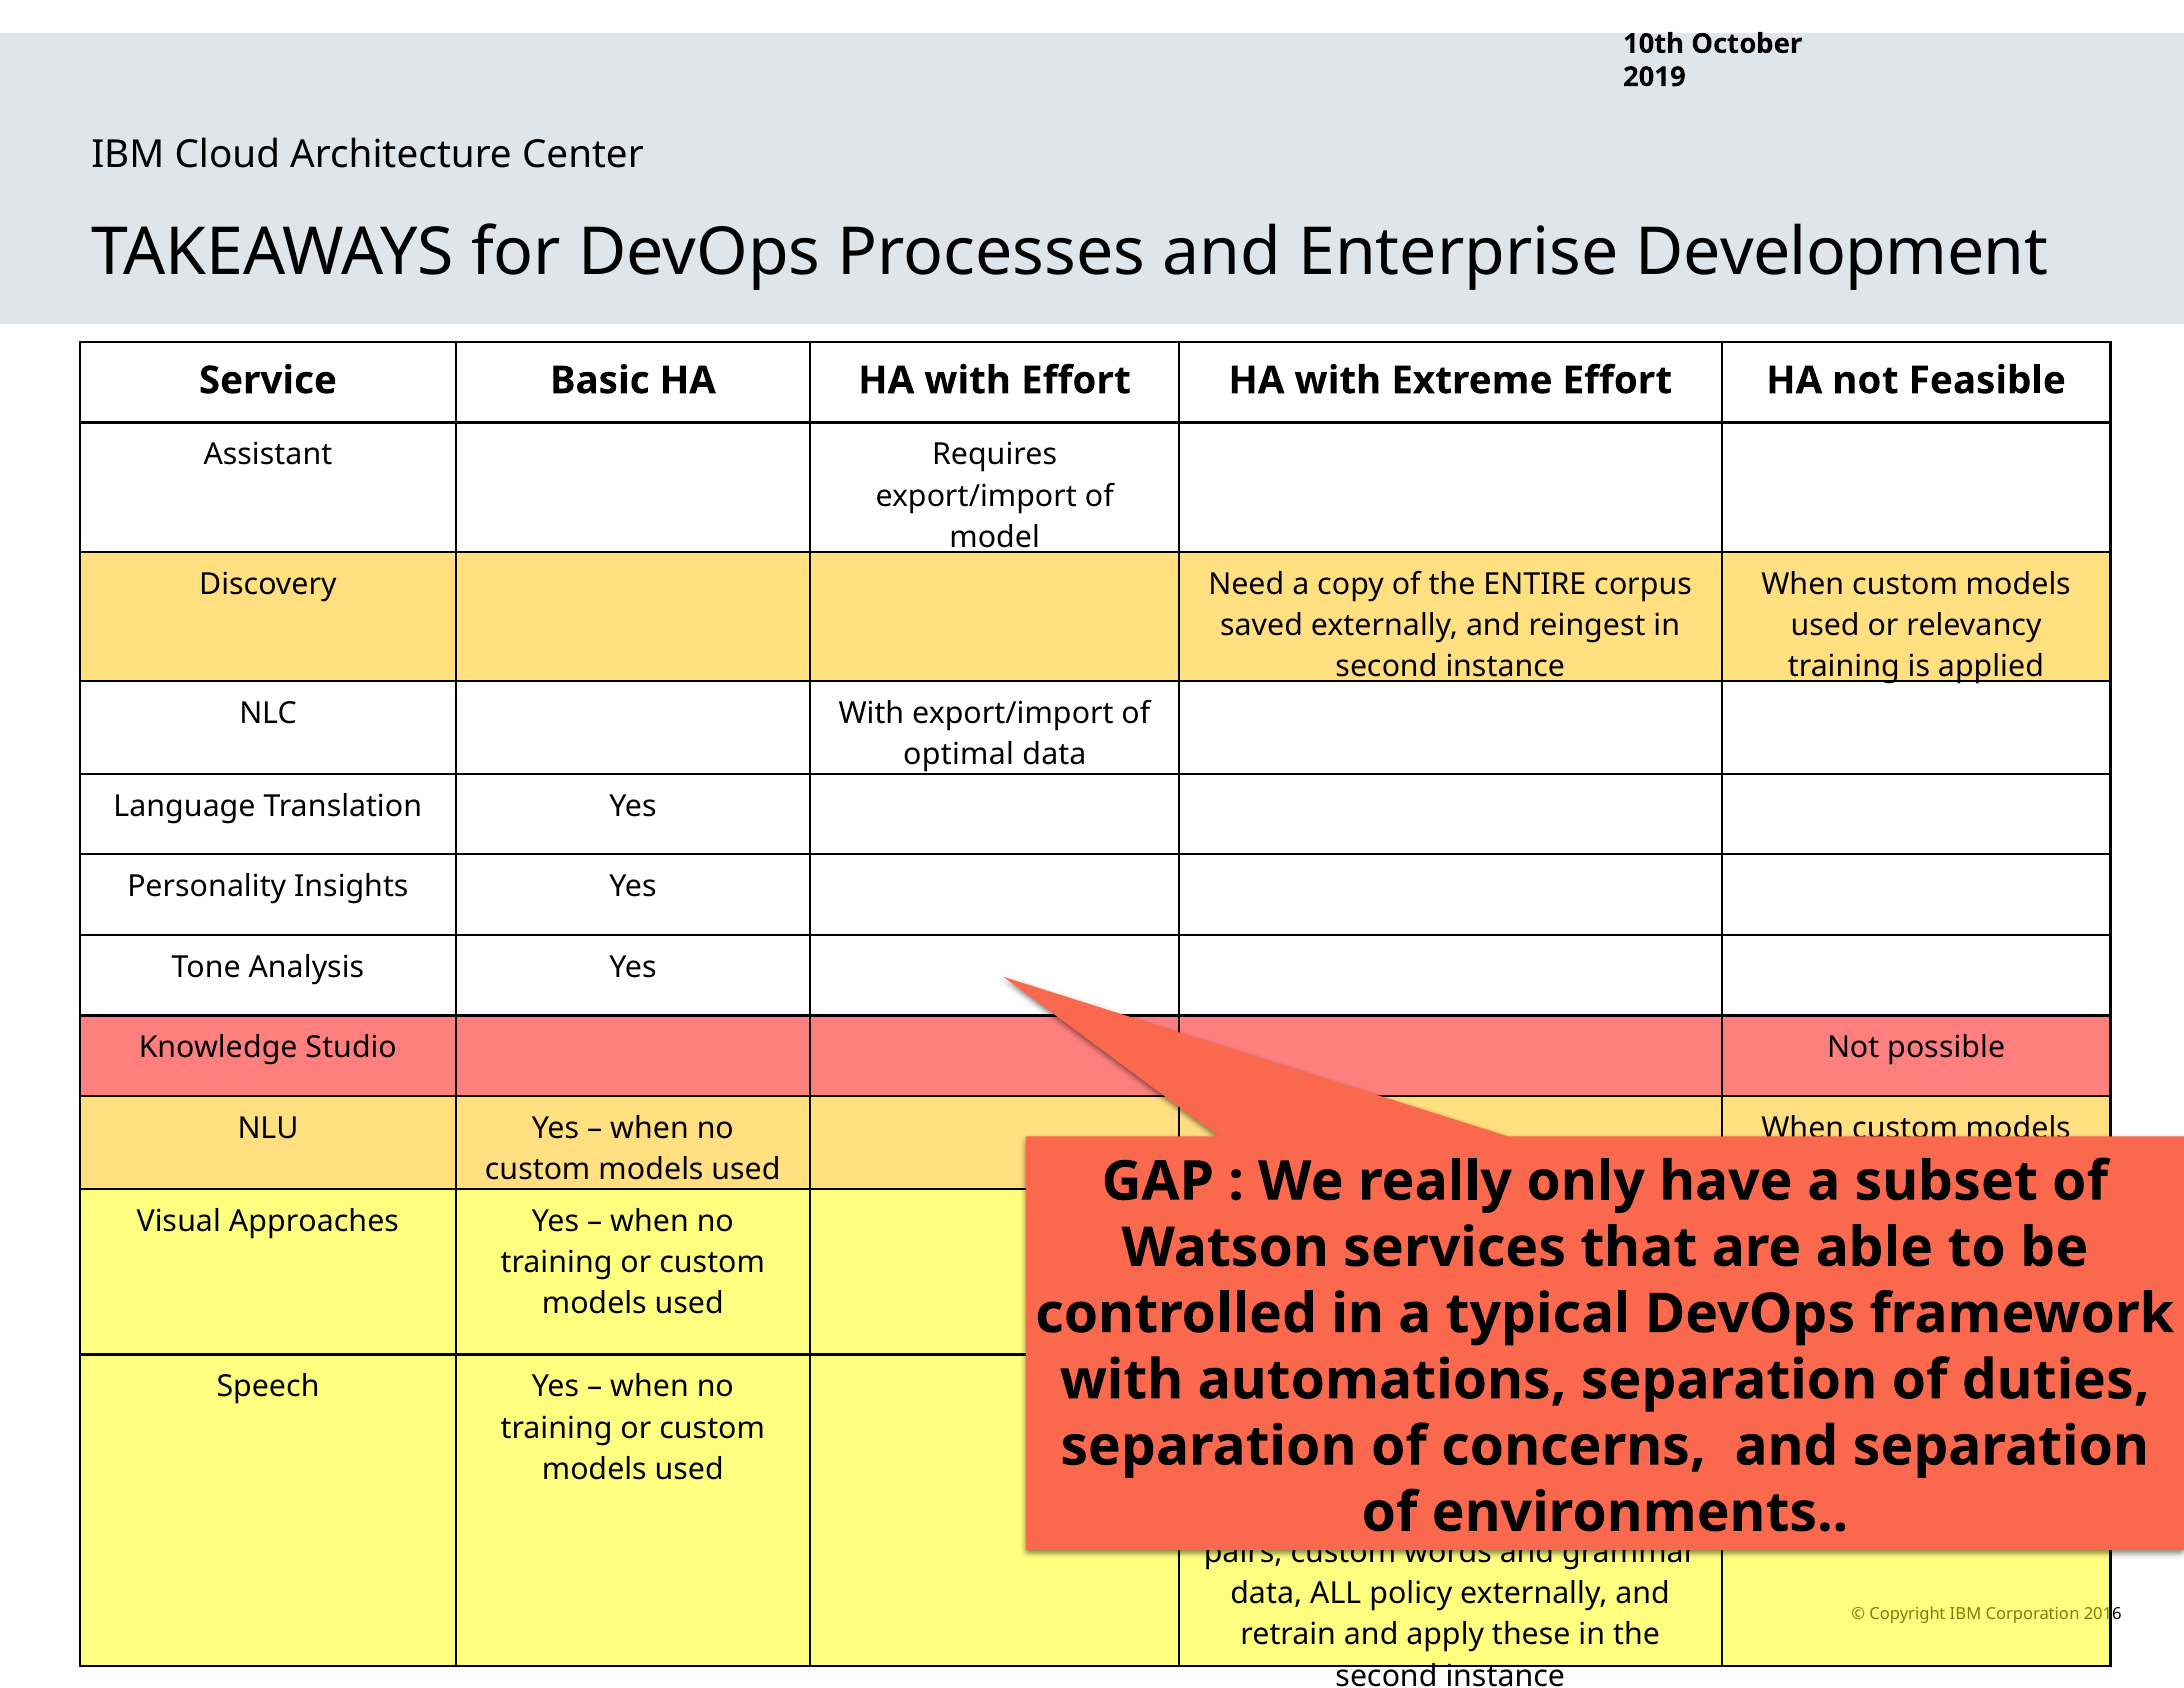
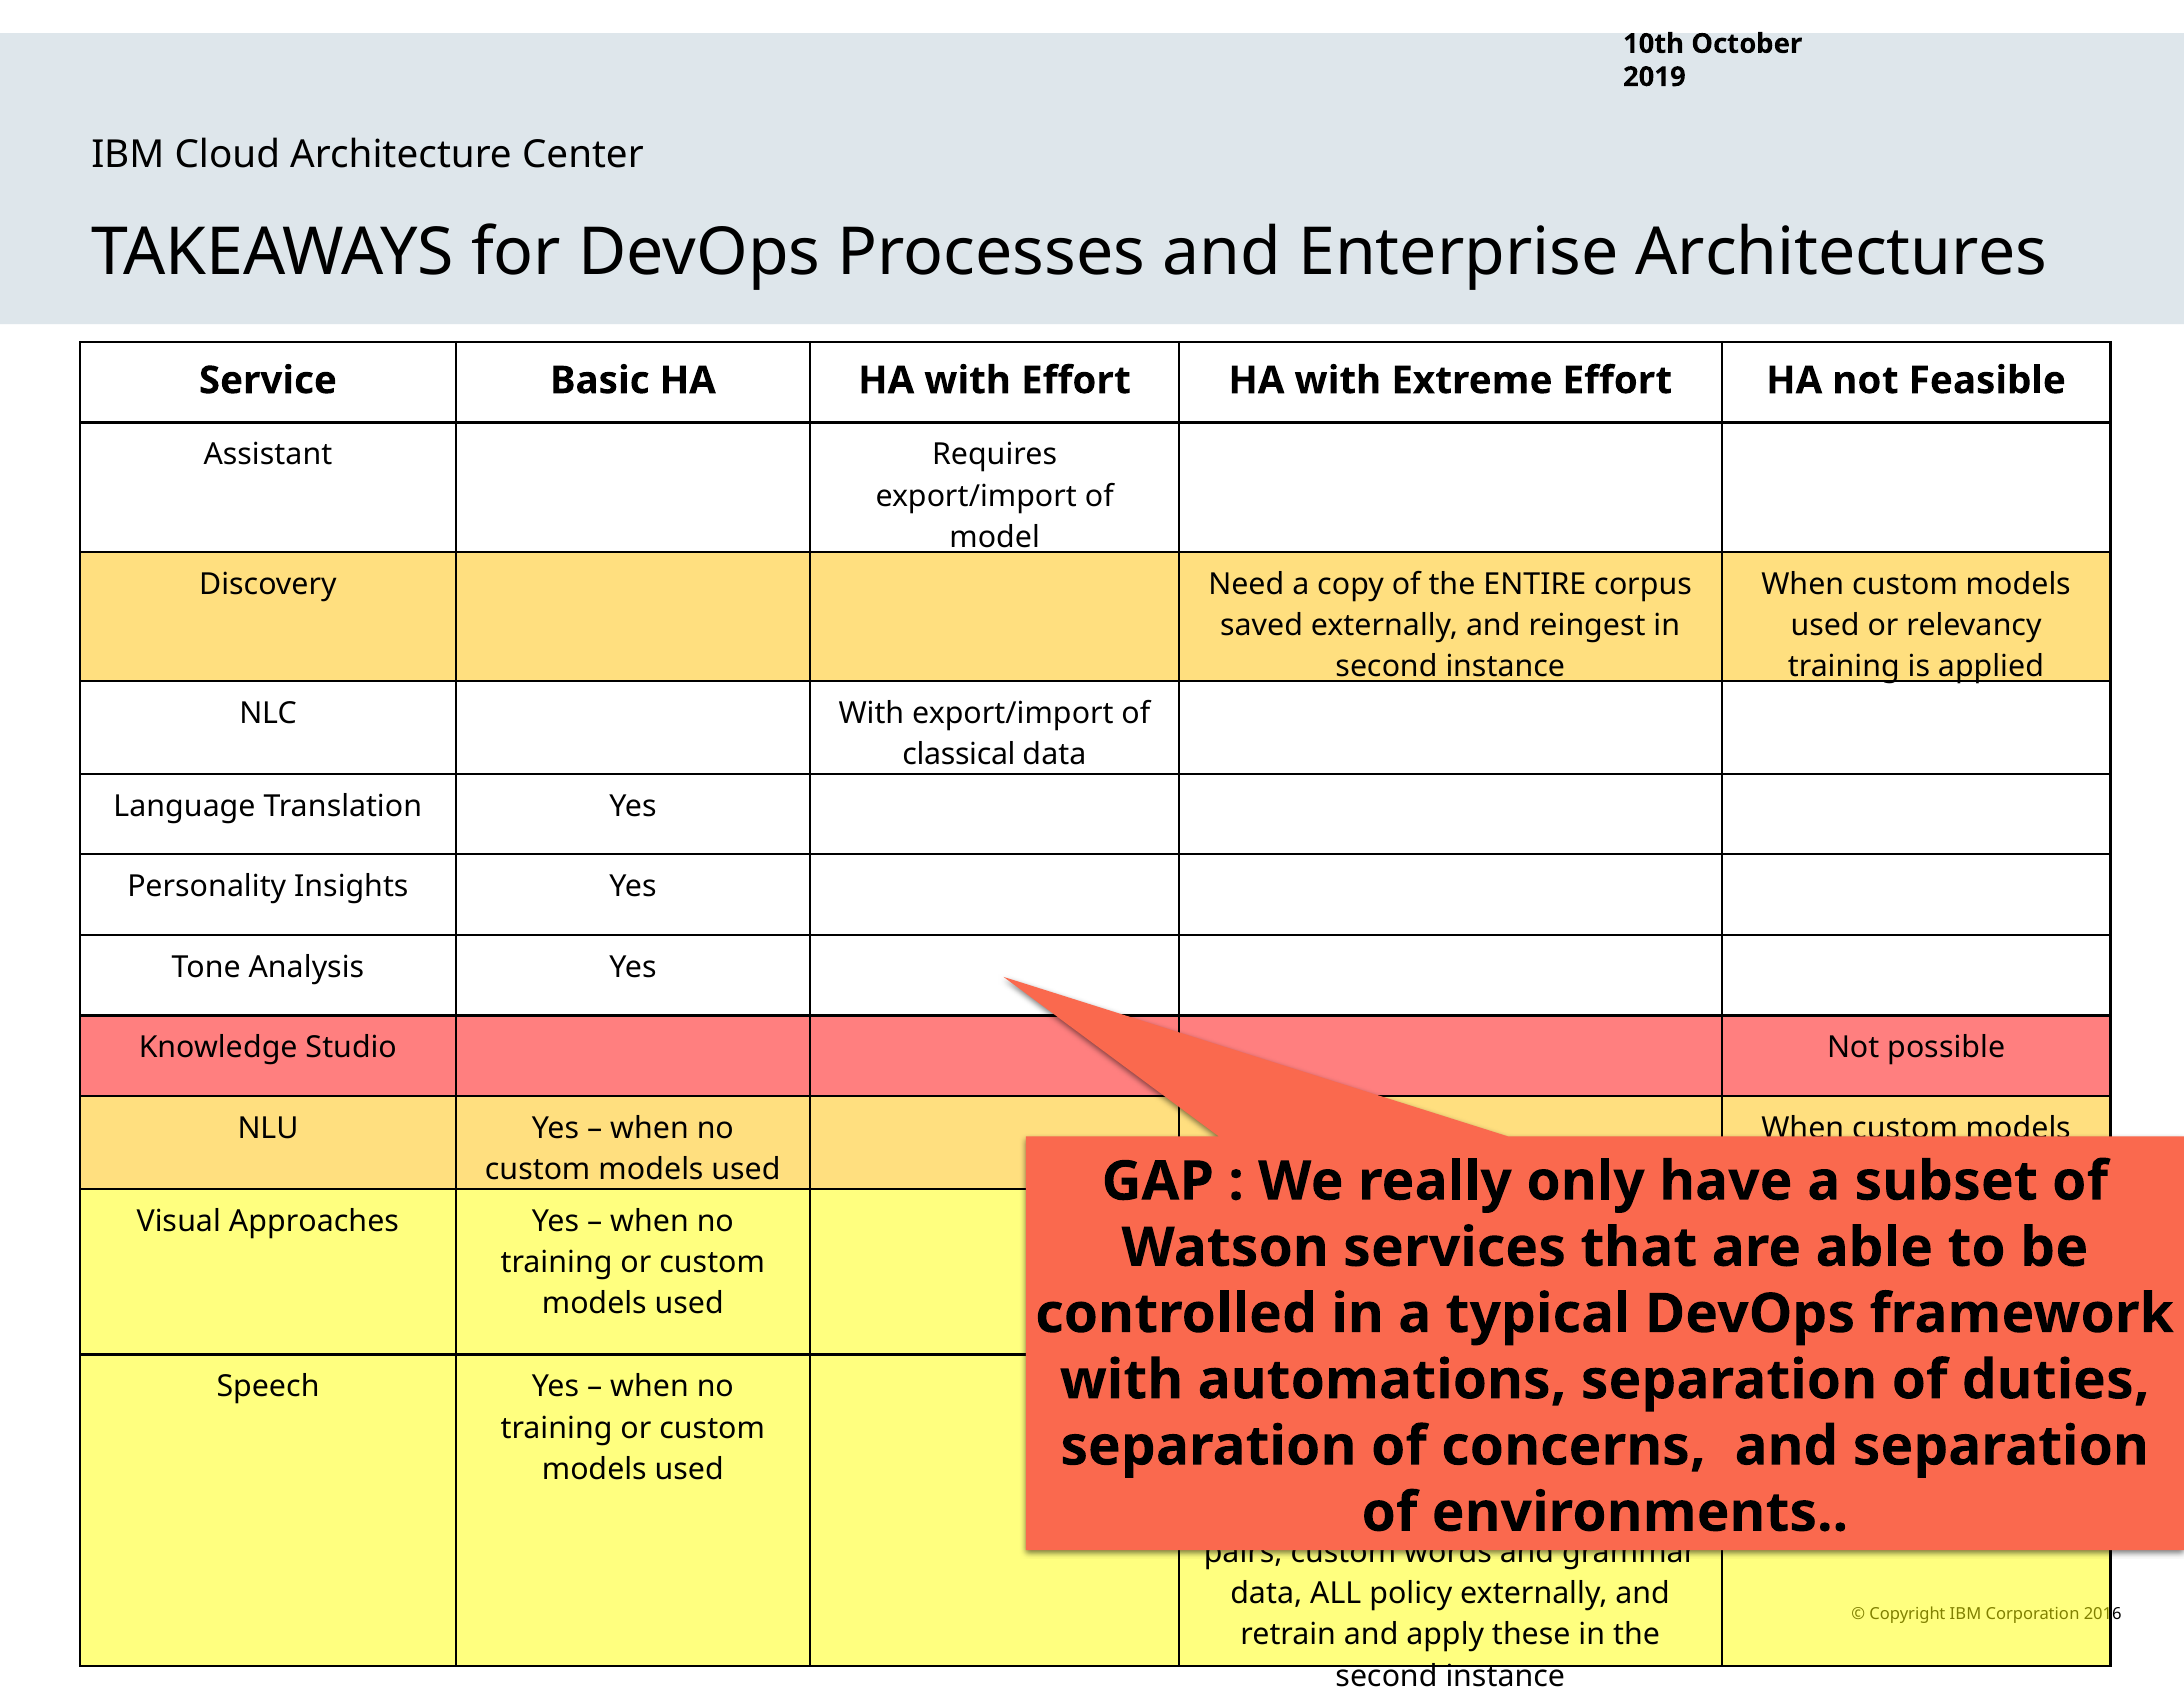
Development: Development -> Architectures (1842, 252)
optimal: optimal -> classical (959, 755)
